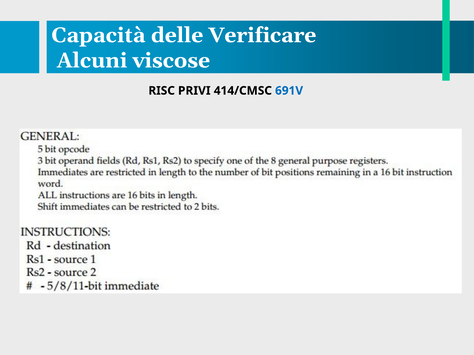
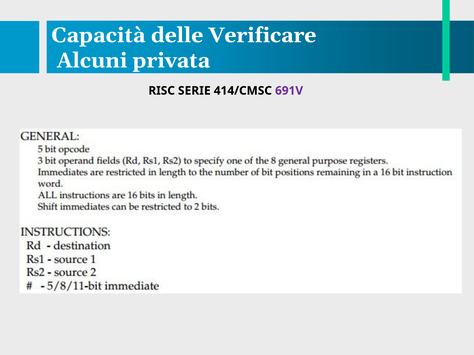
viscose: viscose -> privata (171, 61)
PRIVI: PRIVI -> SERIE (194, 91)
691V colour: blue -> purple (289, 91)
